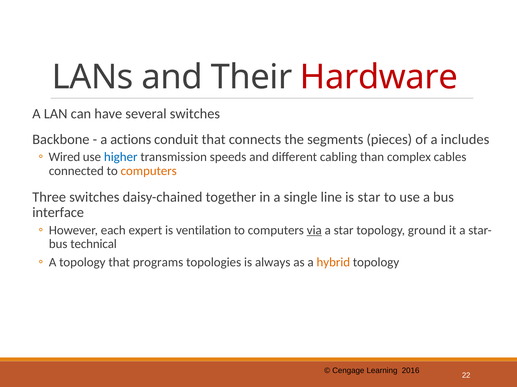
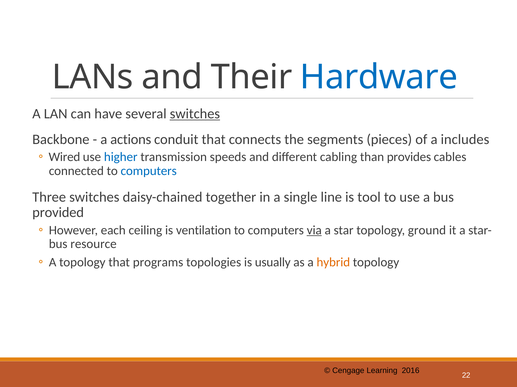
Hardware colour: red -> blue (379, 77)
switches underline: none -> present (195, 114)
complex: complex -> provides (409, 157)
computers colour: orange -> blue (149, 171)
is star: star -> tool (369, 197)
interface: interface -> provided (58, 213)
expert: expert -> ceiling (145, 231)
technical: technical -> resource (94, 245)
always: always -> usually (273, 263)
